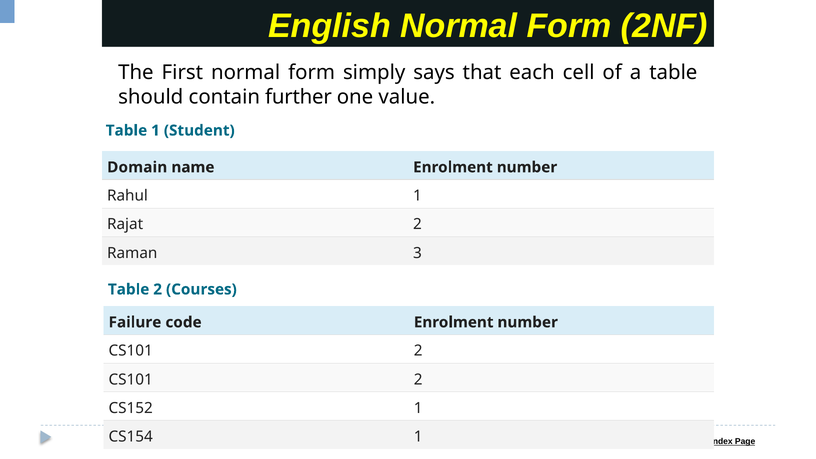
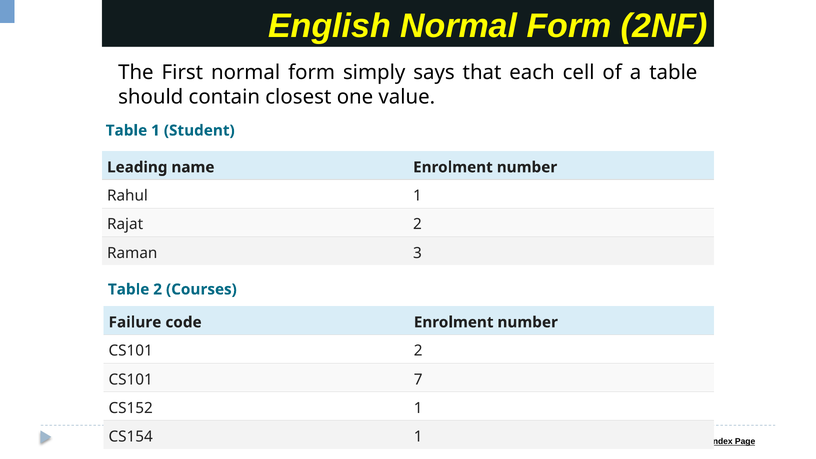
further: further -> closest (298, 97)
Domain: Domain -> Leading (137, 167)
2: 2 -> 7 (418, 379)
